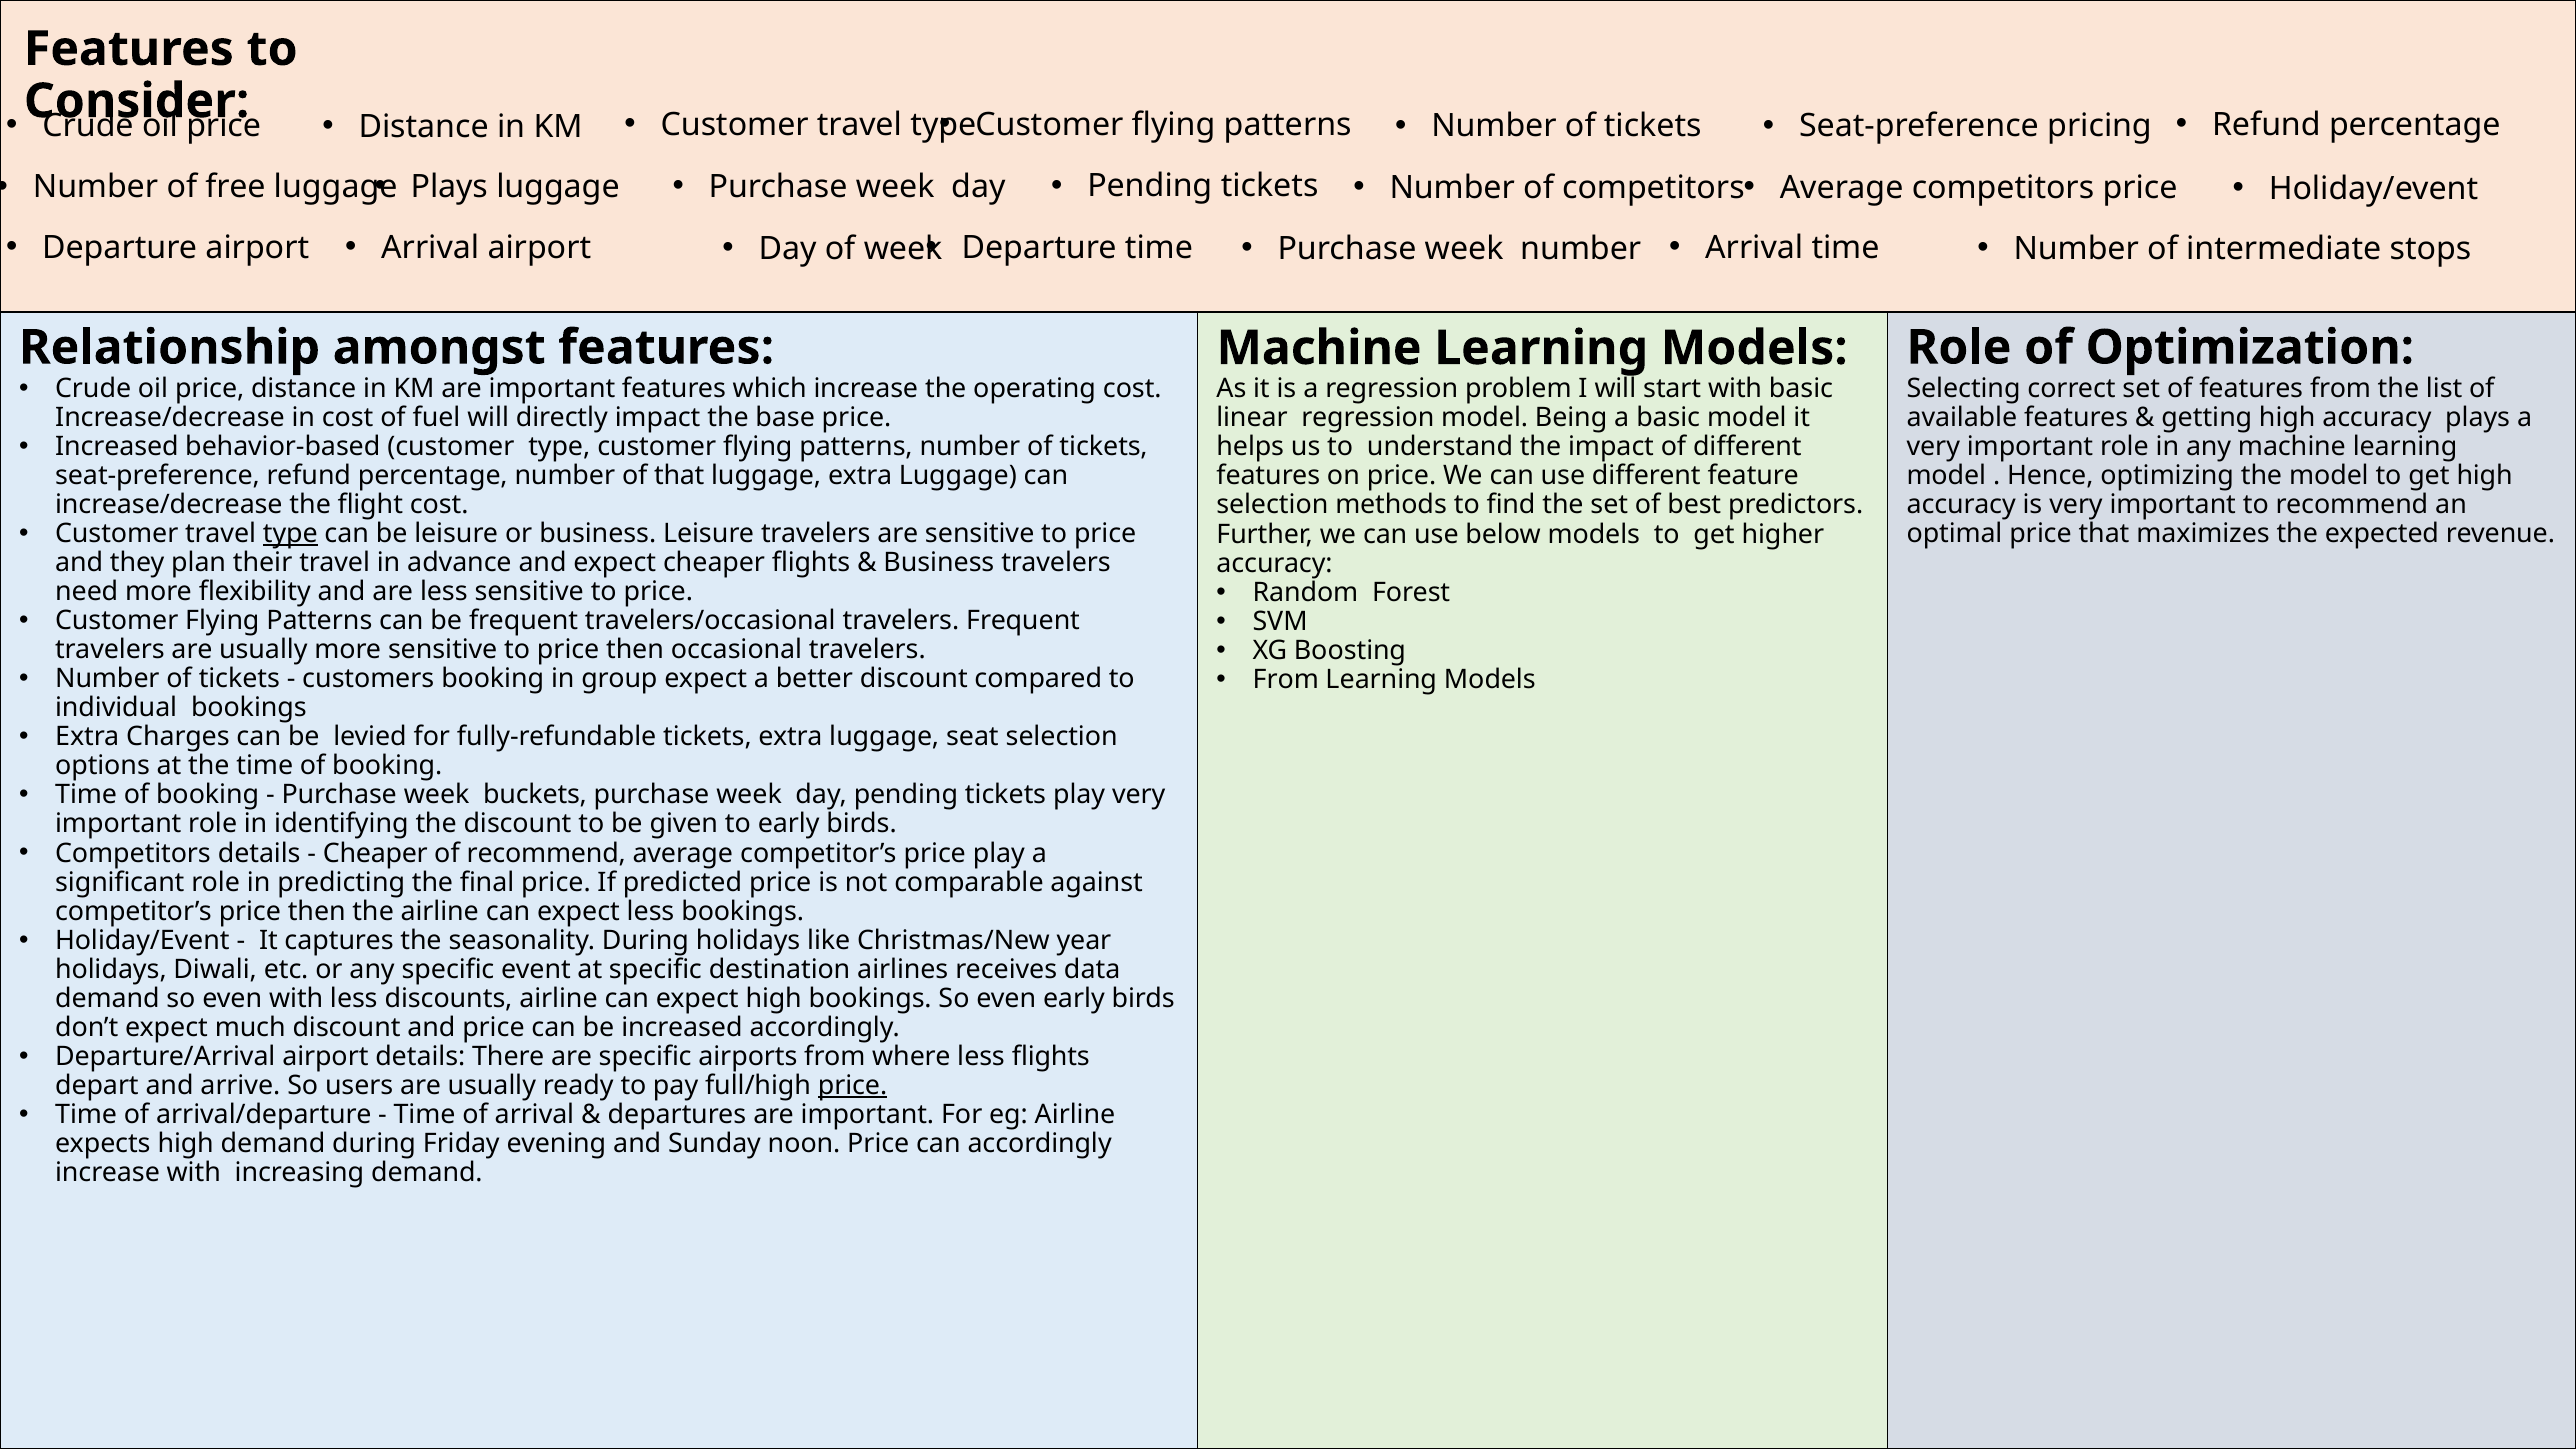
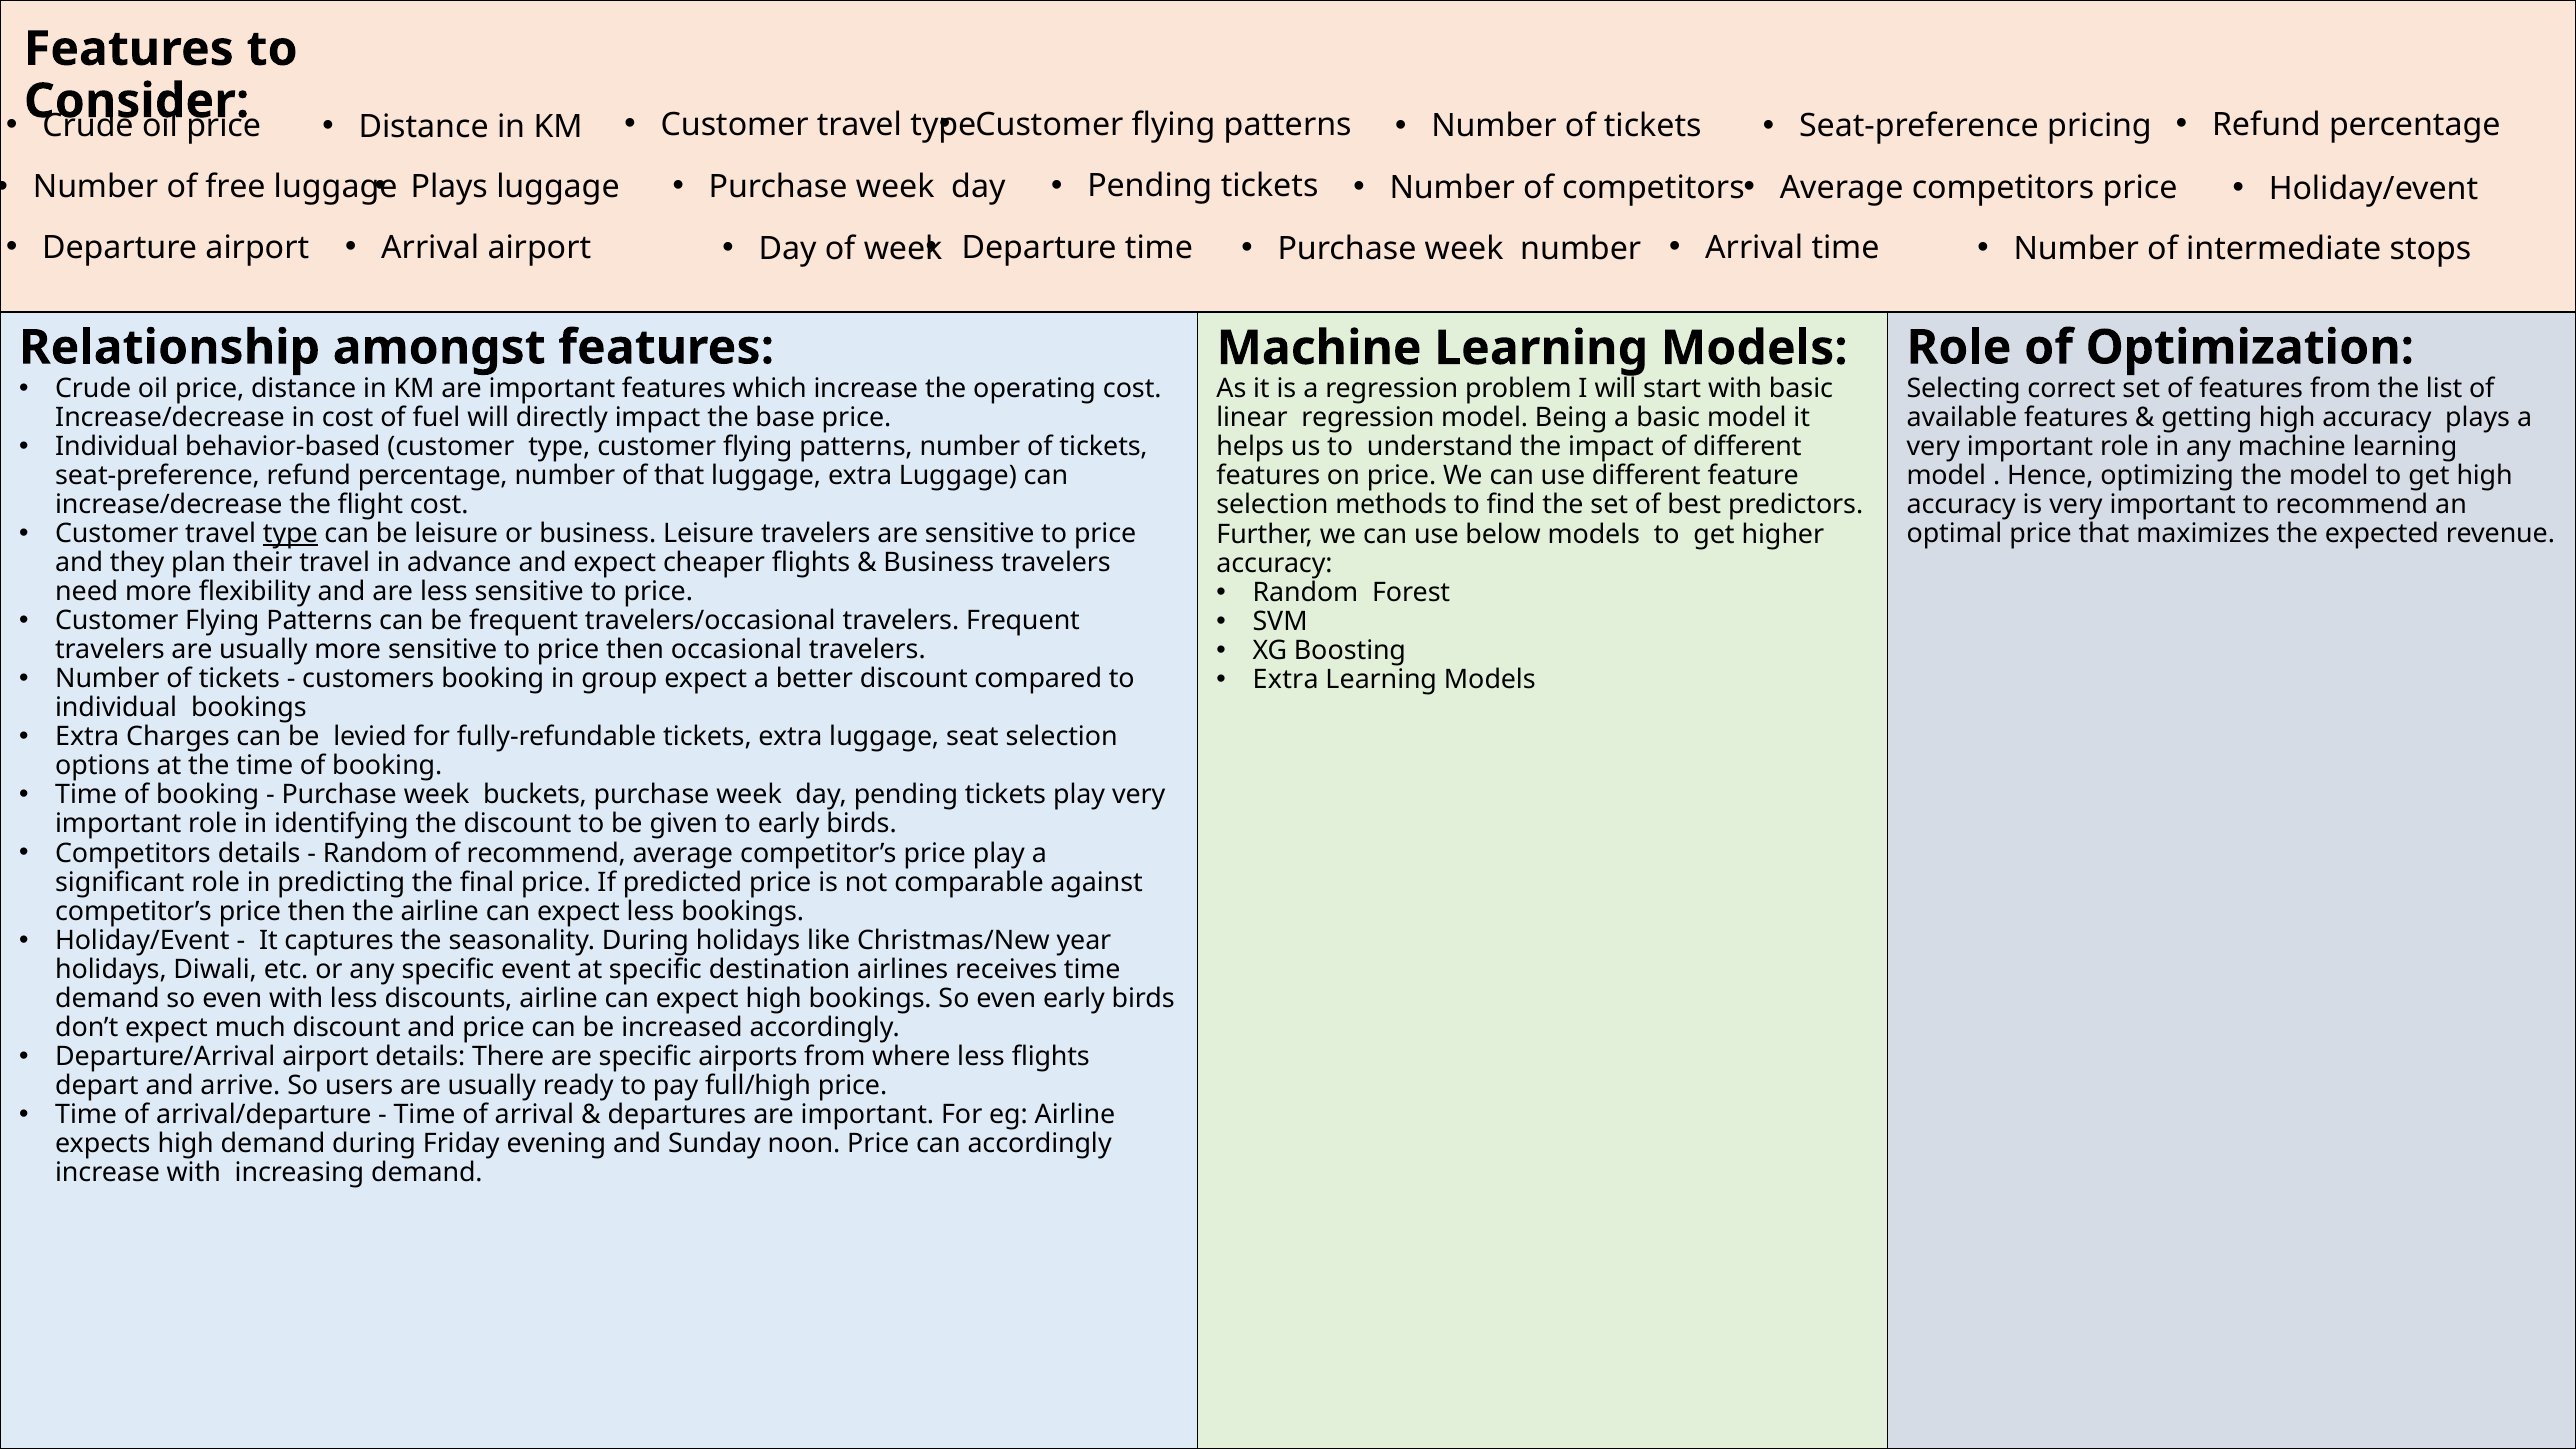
Increased: Increased -> Individual (117, 446)
From: From -> Extra (1286, 679)
Cheaper: Cheaper -> Random (375, 853)
receives data: data -> time (1092, 969)
price underline: present -> none (853, 1086)
